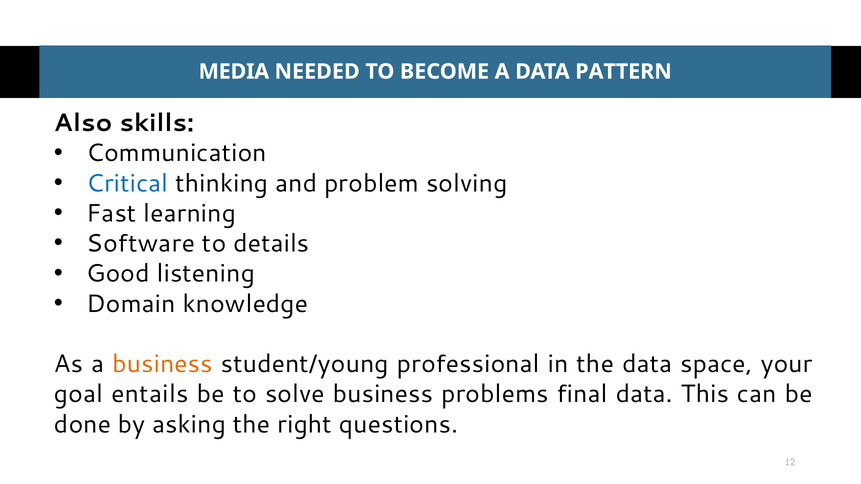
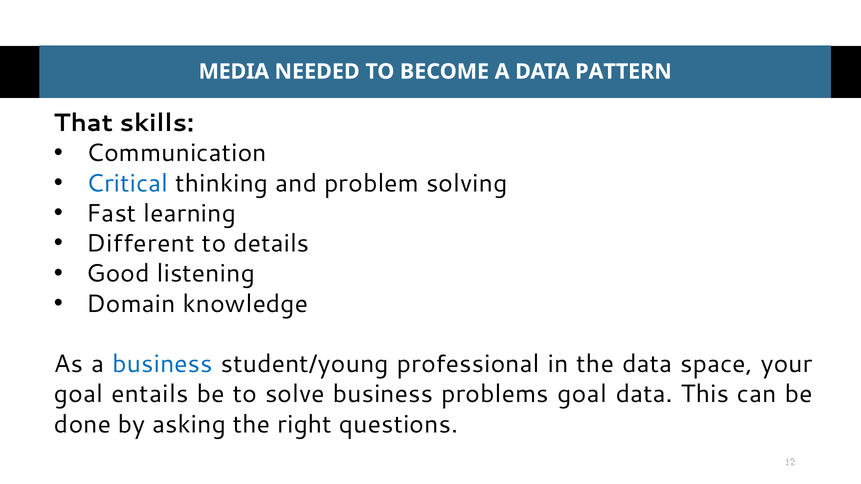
Also: Also -> That (84, 123)
Software: Software -> Different (141, 244)
business colour: orange -> blue (163, 364)
problems final: final -> goal (582, 394)
